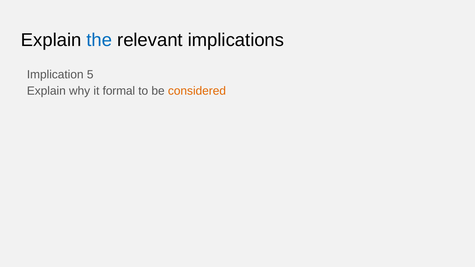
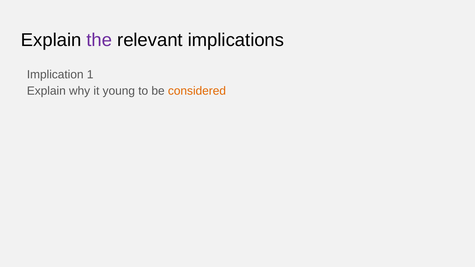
the colour: blue -> purple (99, 40)
5: 5 -> 1 (90, 75)
formal: formal -> young (119, 91)
